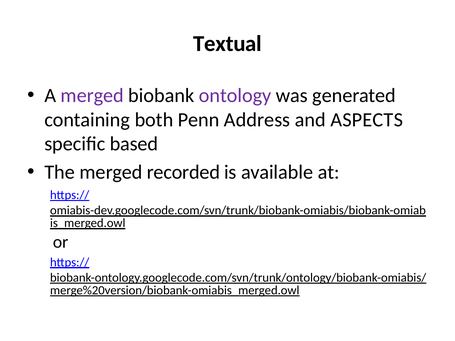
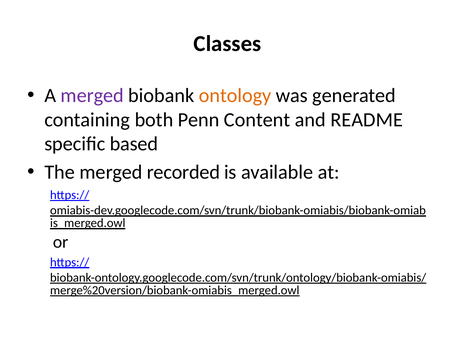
Textual: Textual -> Classes (227, 44)
ontology colour: purple -> orange (235, 95)
Address: Address -> Content (257, 120)
ASPECTS: ASPECTS -> README (367, 120)
